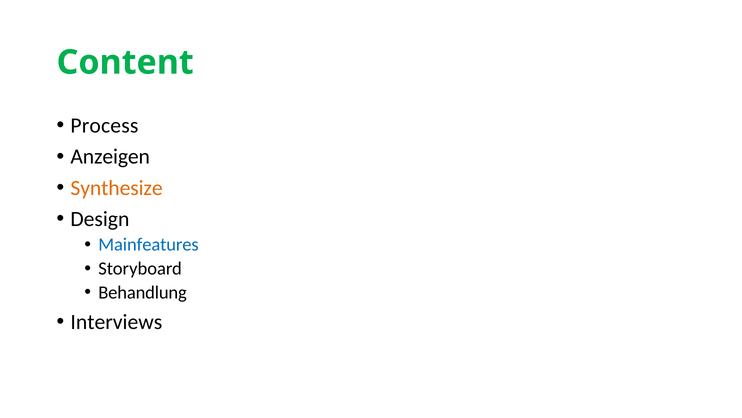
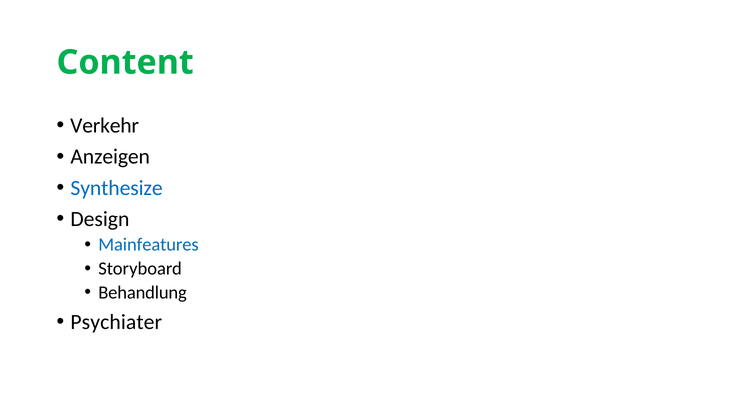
Process: Process -> Verkehr (105, 125)
Synthesize colour: orange -> blue (117, 188)
Interviews: Interviews -> Psychiater (116, 322)
